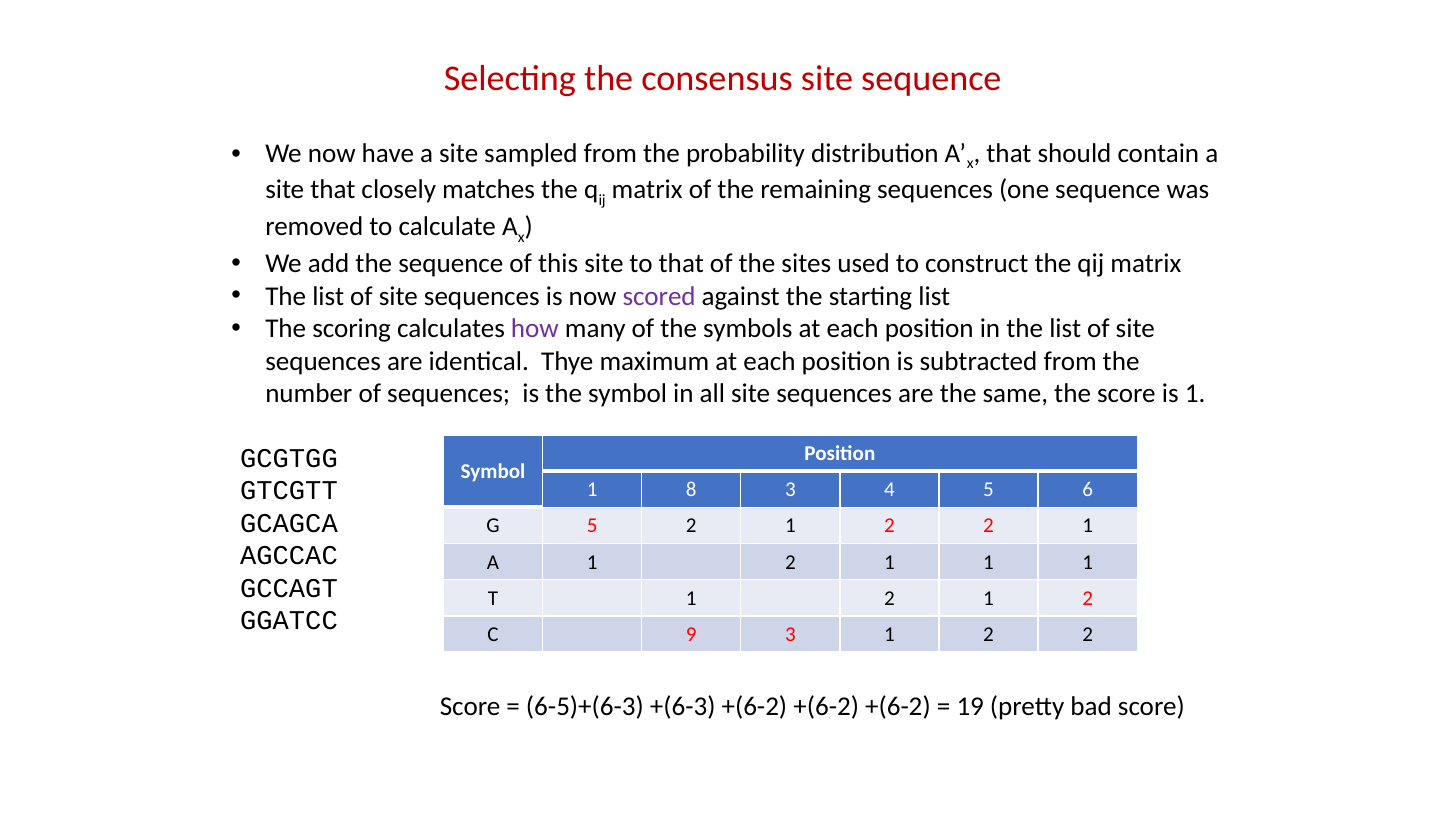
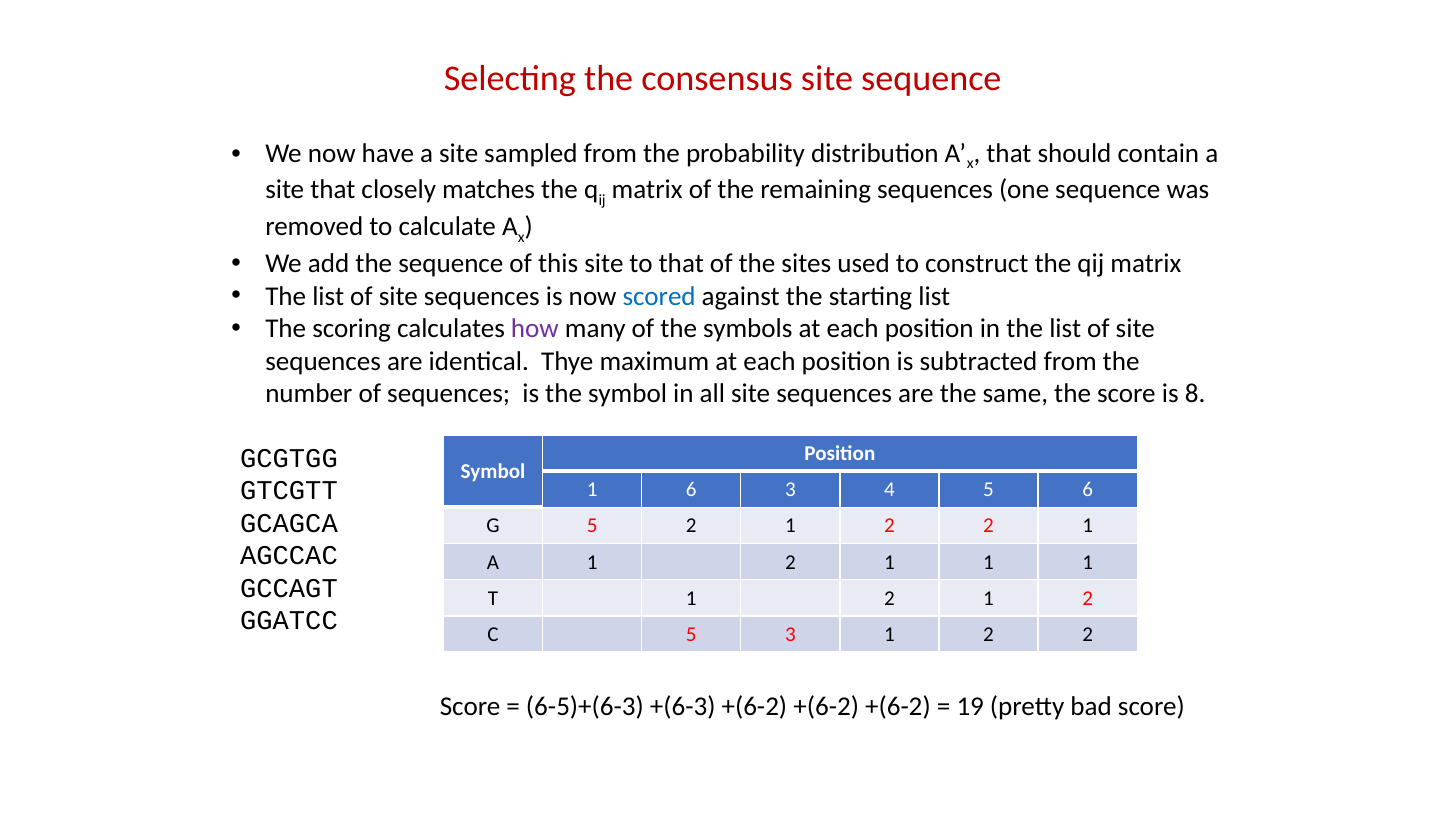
scored colour: purple -> blue (659, 297)
is 1: 1 -> 8 (1195, 394)
1 8: 8 -> 6 (691, 490)
C 9: 9 -> 5 (691, 635)
